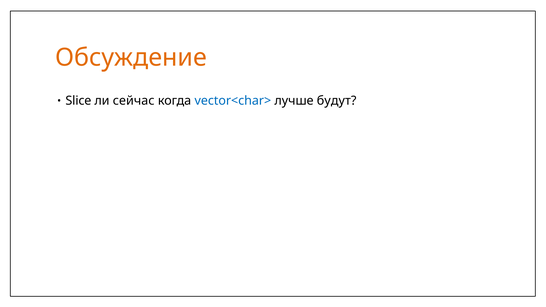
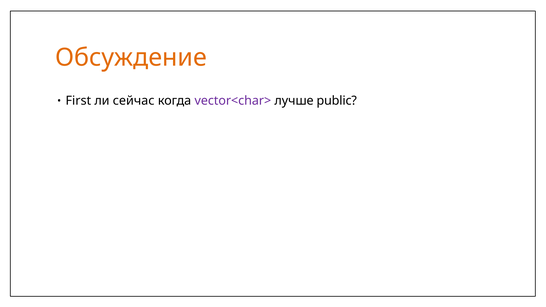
Slice: Slice -> First (78, 101)
vector<char> colour: blue -> purple (233, 101)
будут: будут -> public (337, 101)
